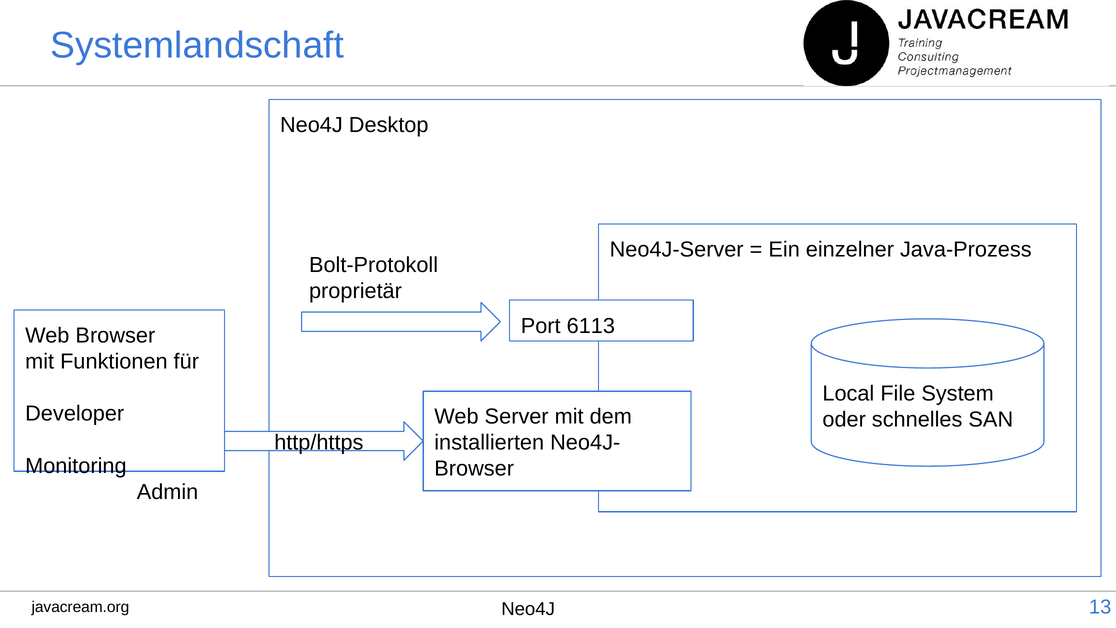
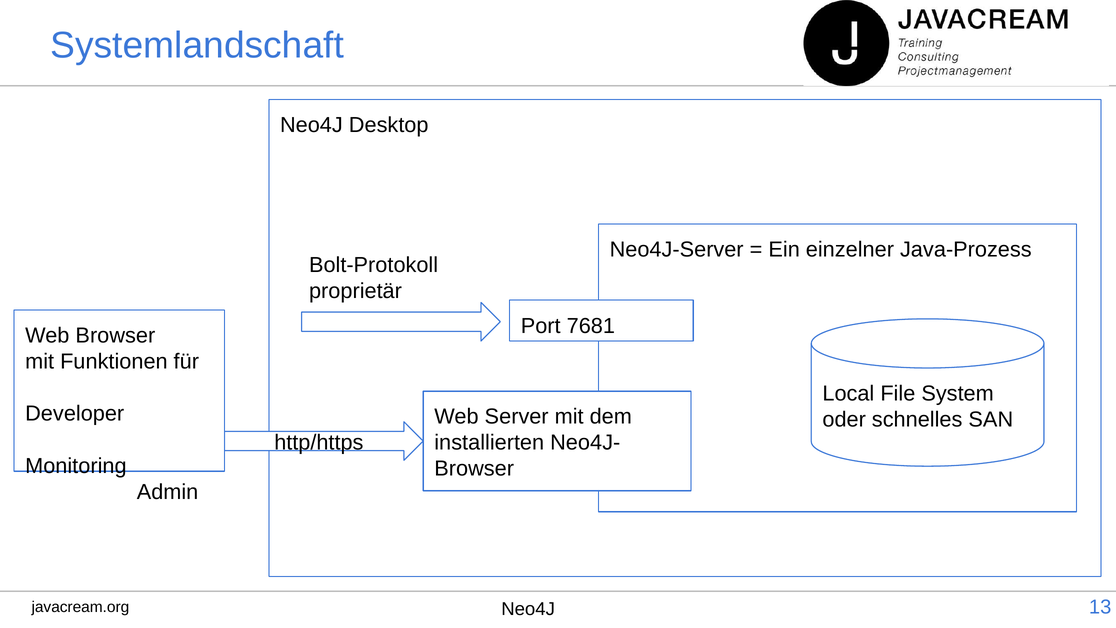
6113: 6113 -> 7681 (591, 326)
